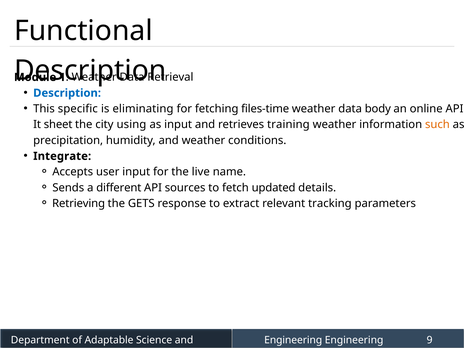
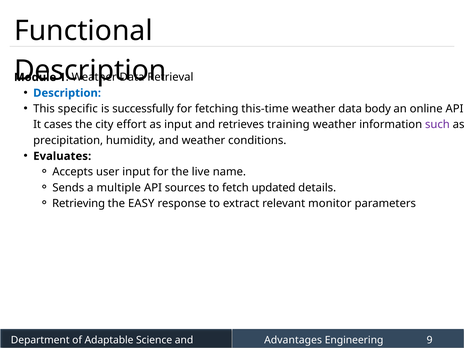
eliminating: eliminating -> successfully (143, 109)
files-time: files-time -> this-time (265, 109)
sheet: sheet -> cases (58, 125)
using: using -> effort (131, 125)
such colour: orange -> purple (437, 125)
Integrate: Integrate -> Evaluates (62, 156)
different: different -> multiple (119, 188)
GETS: GETS -> EASY (141, 204)
tracking: tracking -> monitor (330, 204)
Engineering: Engineering -> Advantages (293, 340)
